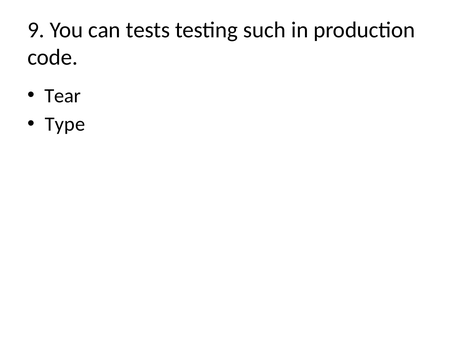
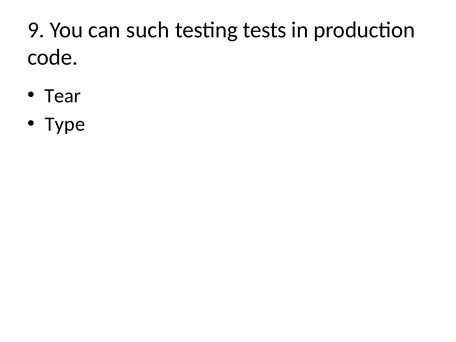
tests: tests -> such (148, 30)
such: such -> tests (265, 30)
